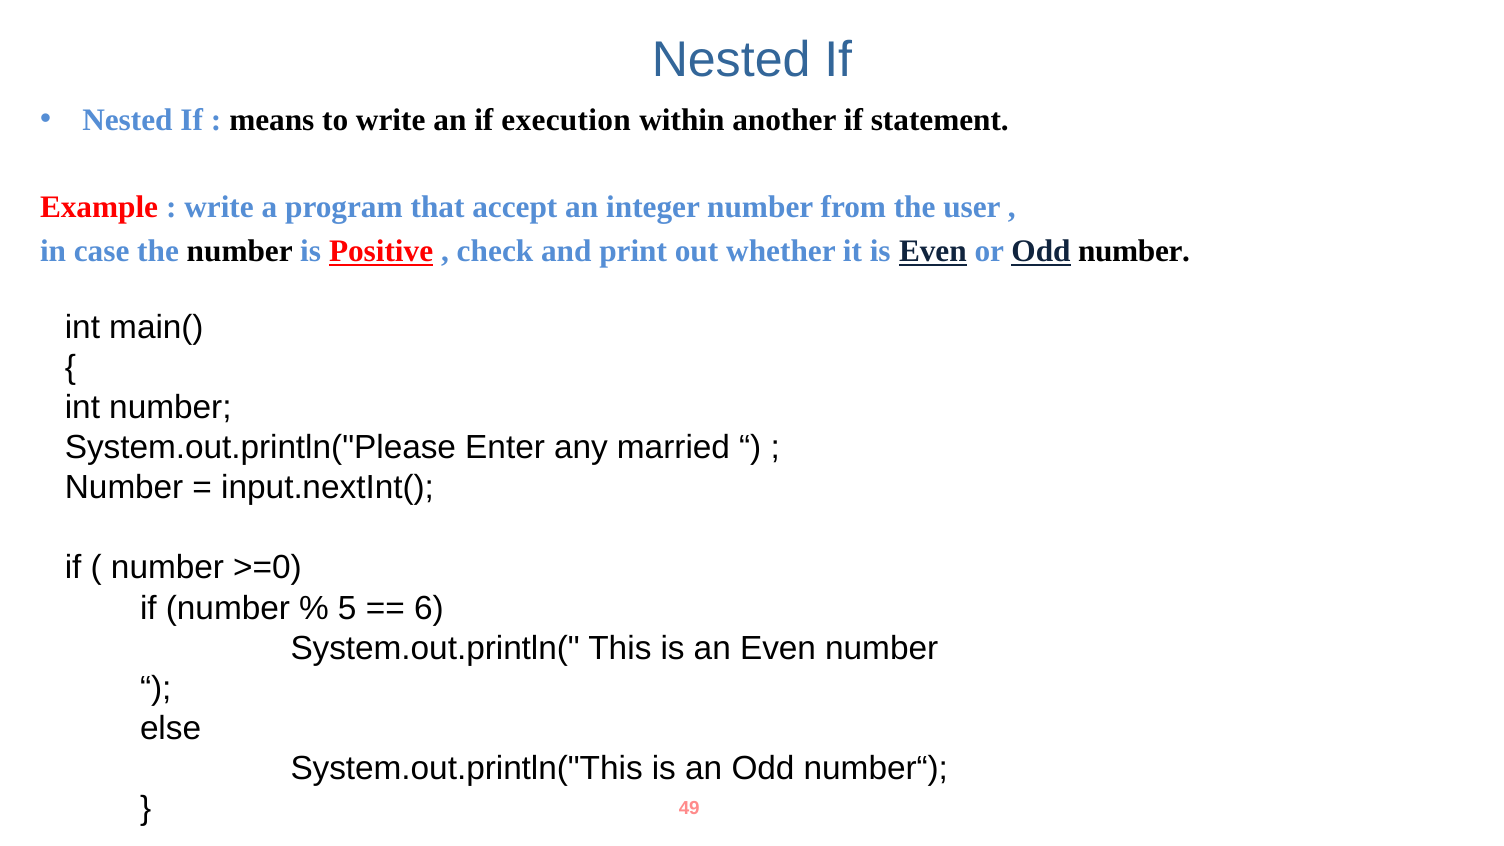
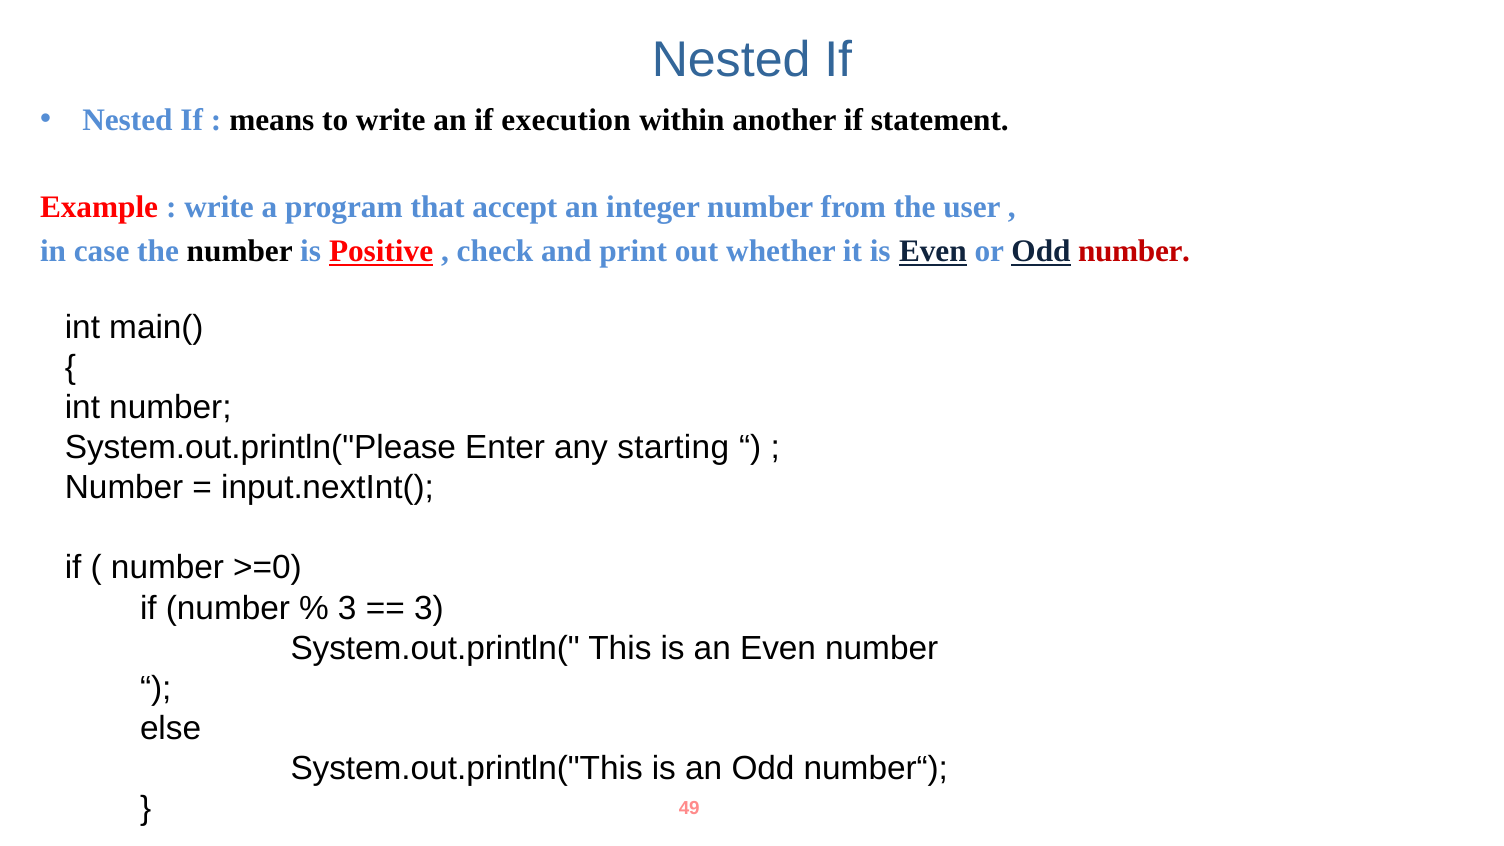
number colour: black -> red (1134, 251)
married: married -> starting (673, 448)
5: 5 -> 3 (347, 608)
6: 6 -> 3 (429, 608)
